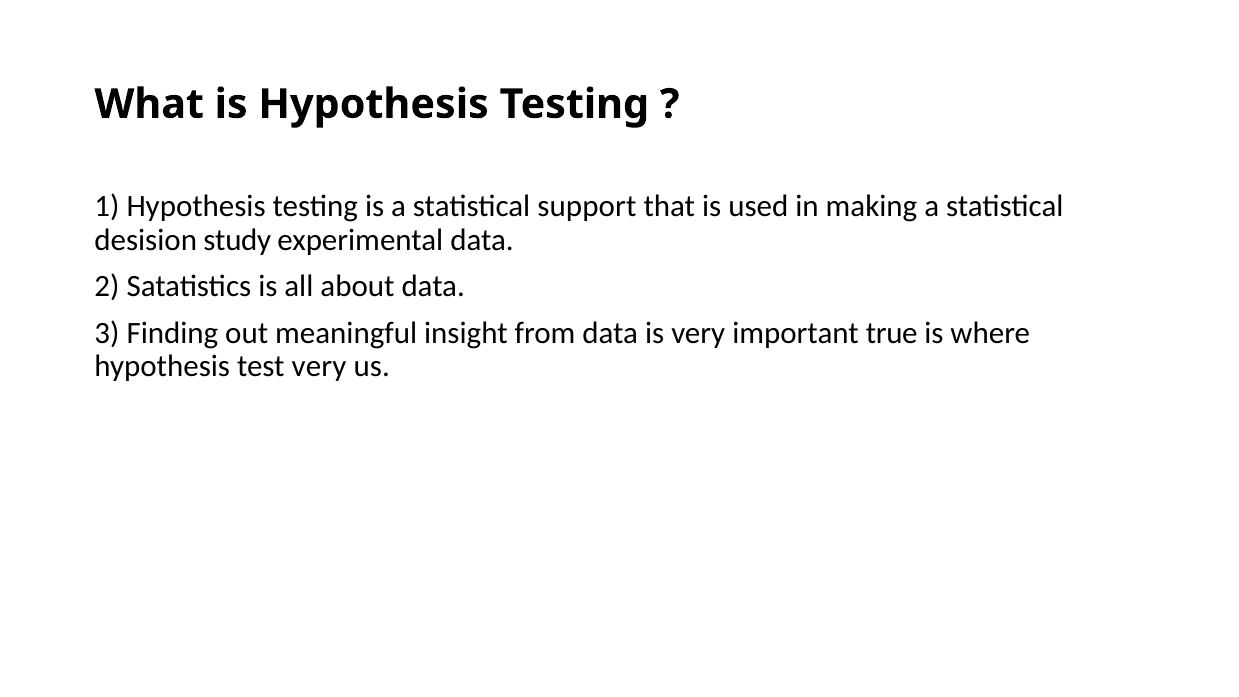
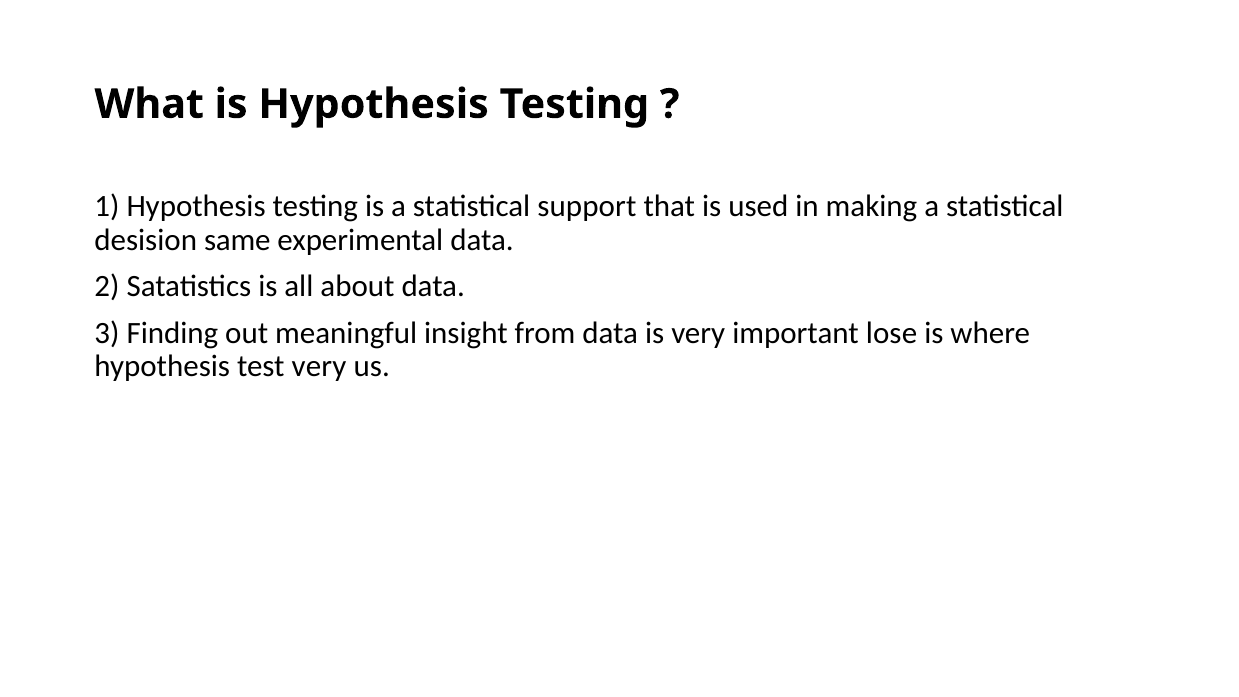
study: study -> same (237, 240)
true: true -> lose (891, 333)
